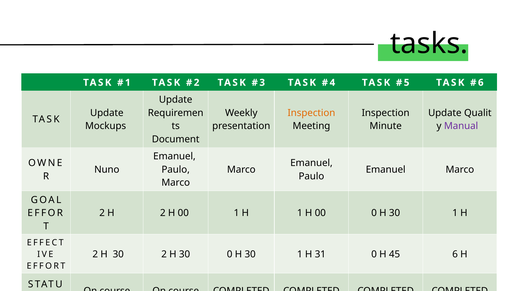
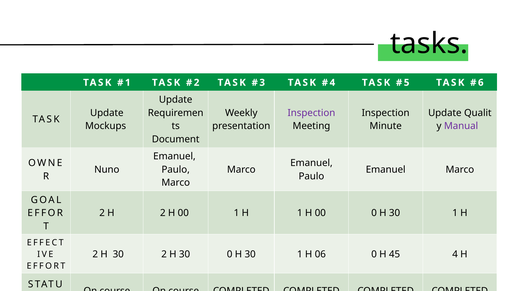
Inspection colour: orange -> purple (311, 113)
31: 31 -> 06 (320, 254)
6: 6 -> 4 (455, 254)
